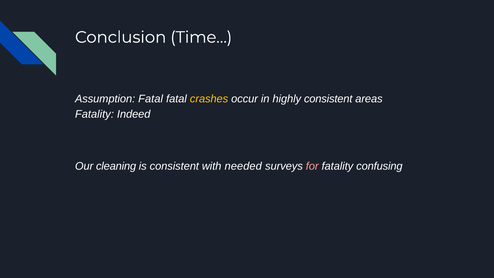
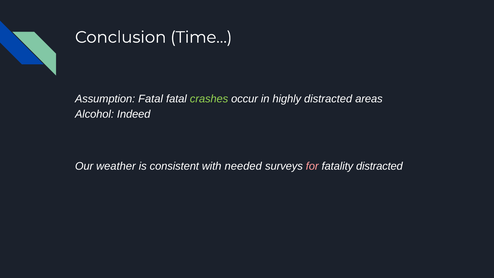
crashes colour: yellow -> light green (209, 99)
highly consistent: consistent -> distracted (328, 99)
Fatality: Fatality -> Alcohol (94, 114)
cleaning: cleaning -> weather (116, 166)
fatality confusing: confusing -> distracted (379, 166)
